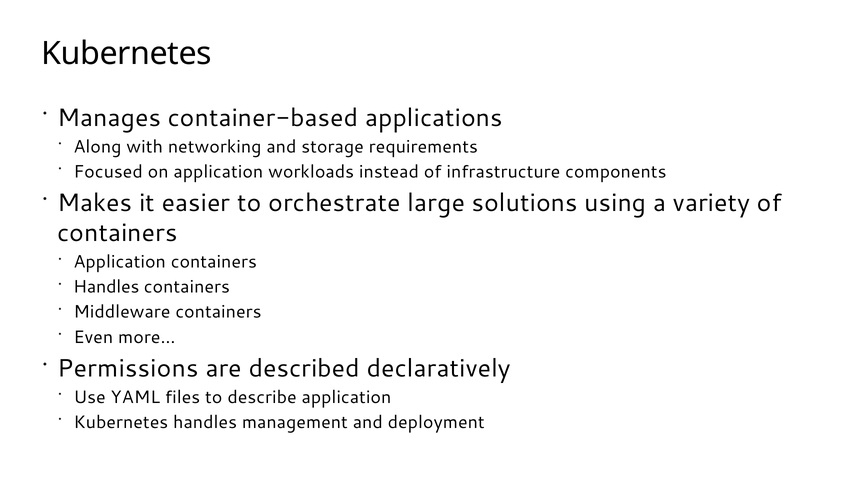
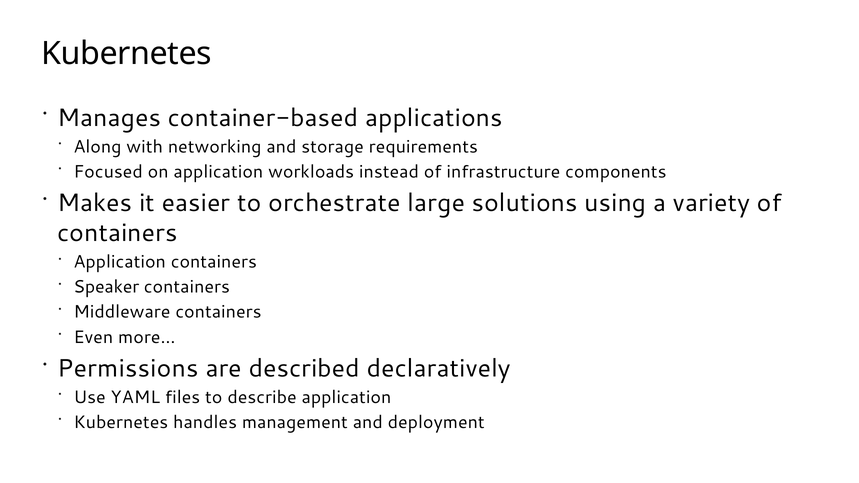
Handles: Handles -> Speaker (106, 287)
